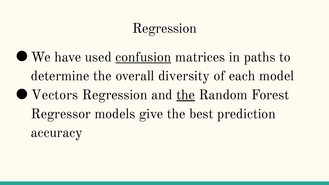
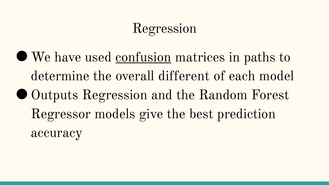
diversity: diversity -> different (184, 76)
Vectors: Vectors -> Outputs (55, 95)
the underline: present -> none (186, 95)
